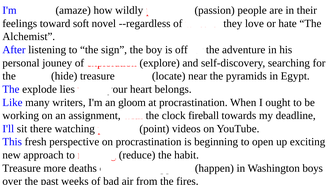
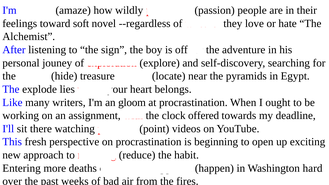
fireball: fireball -> offered (204, 116)
Treasure: Treasure -> Entering (22, 168)
boys: boys -> hard (313, 168)
